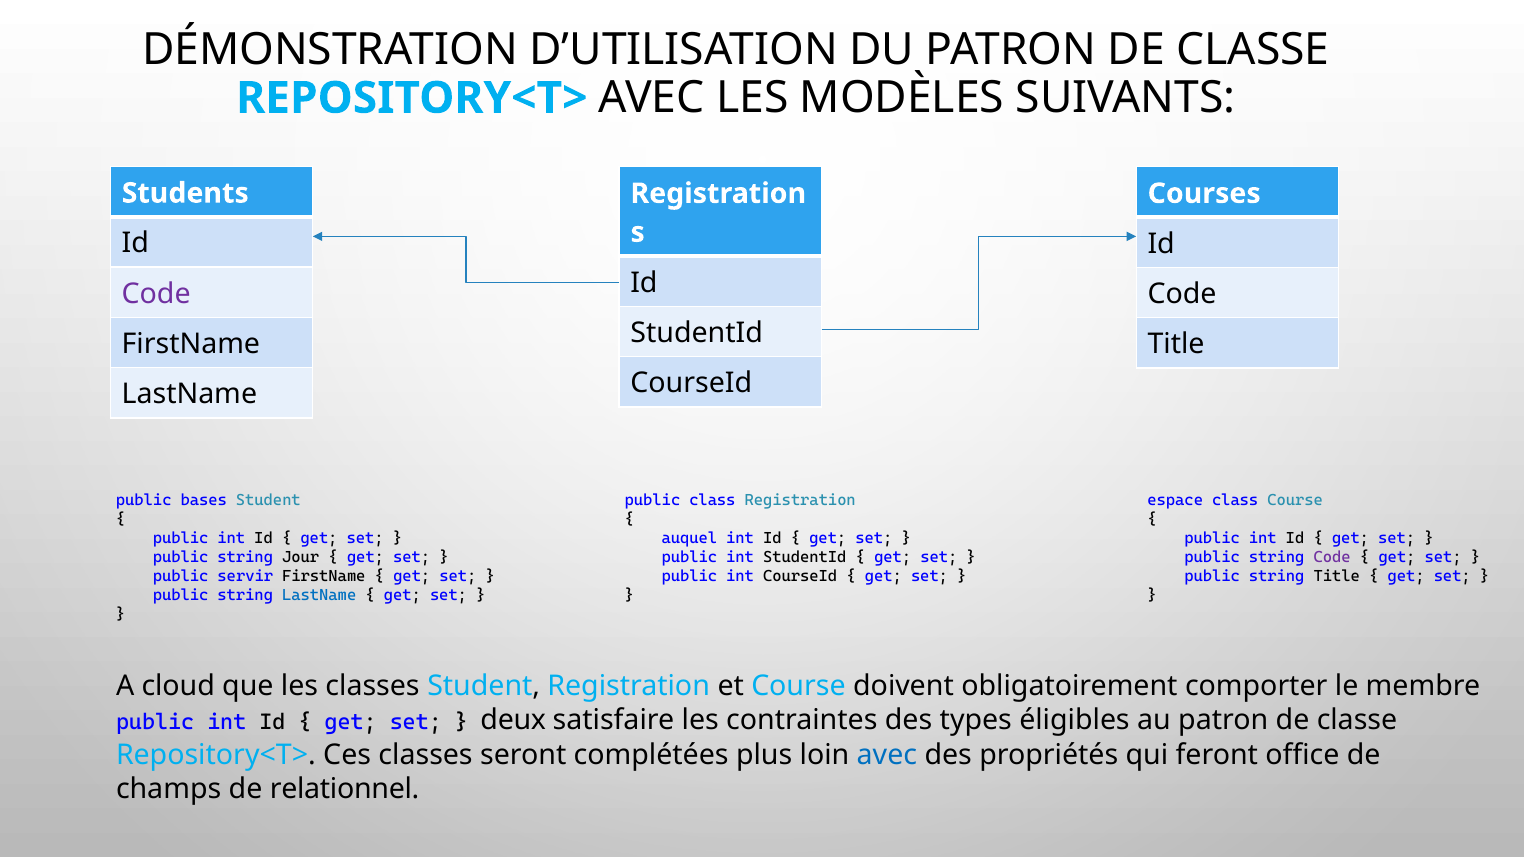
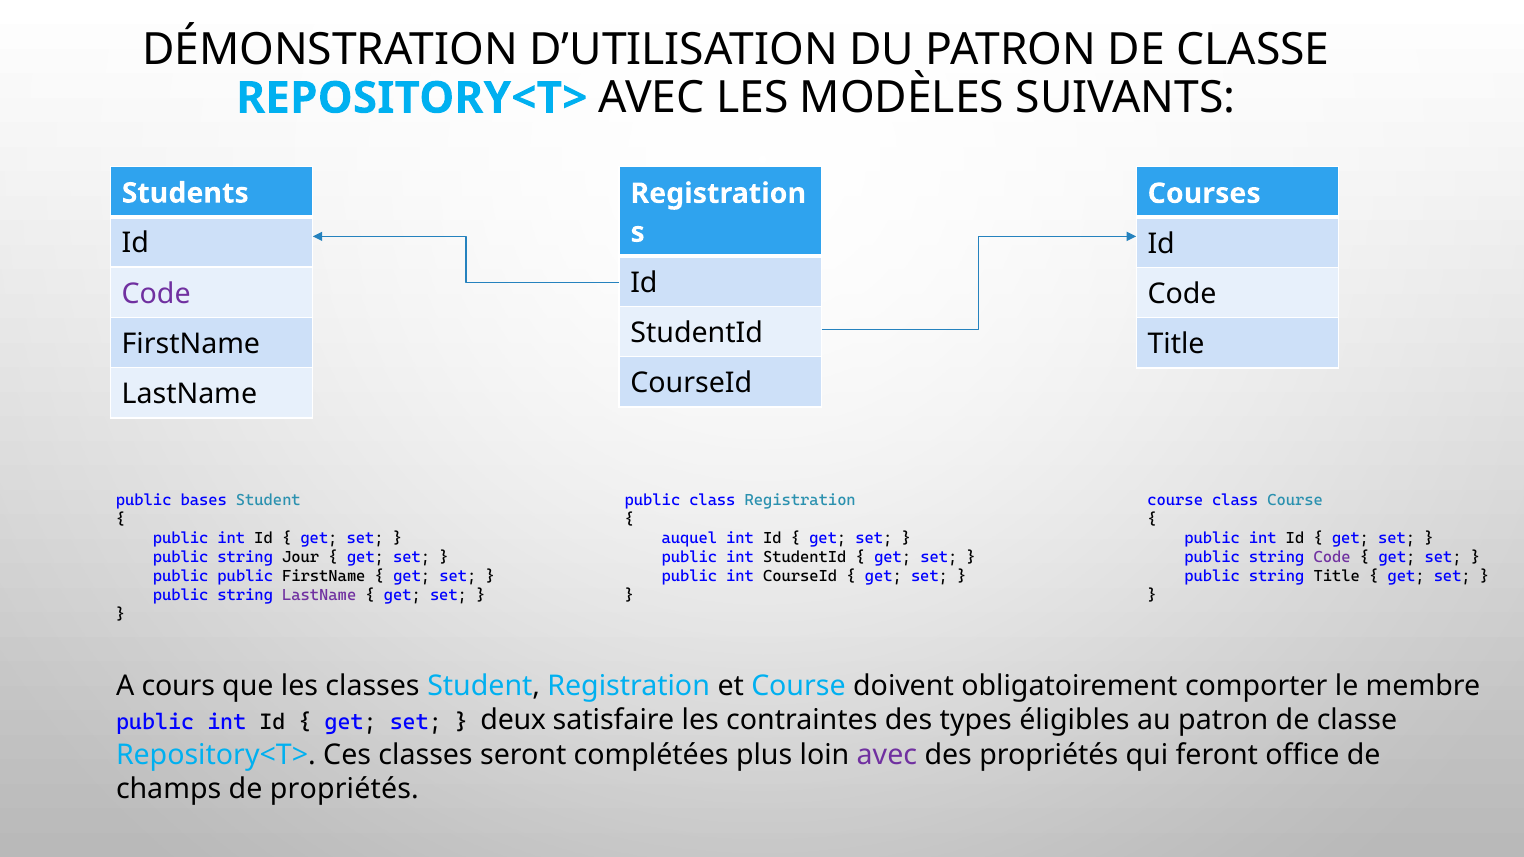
espace: espace -> course (1175, 500)
public servir: servir -> public (245, 576)
LastName colour: blue -> purple (319, 595)
cloud: cloud -> cours (178, 686)
avec colour: blue -> purple (887, 755)
de relationnel: relationnel -> propriétés (344, 789)
